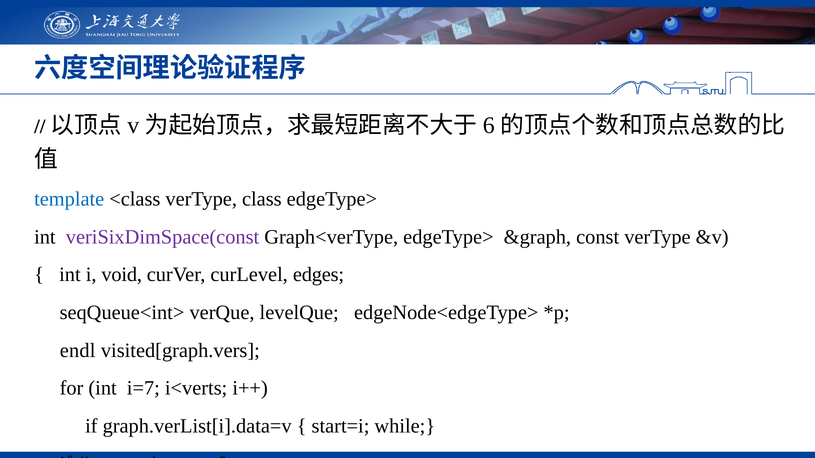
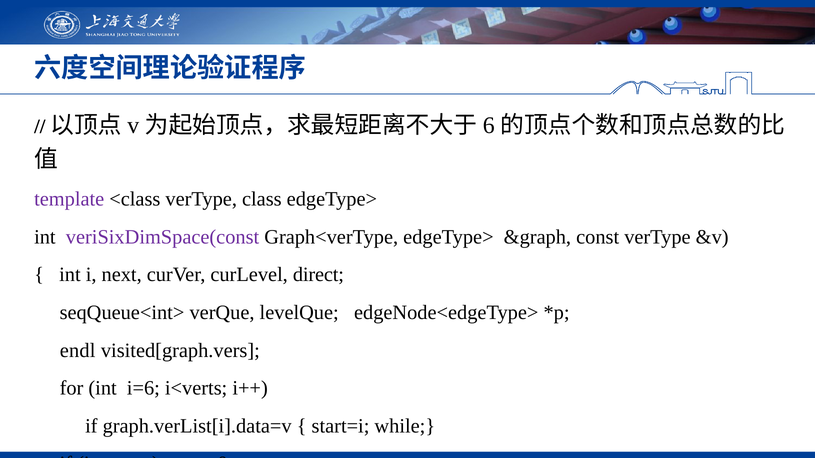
template colour: blue -> purple (69, 199)
void: void -> next (122, 275)
edges: edges -> direct (318, 275)
i=7: i=7 -> i=6 (143, 388)
